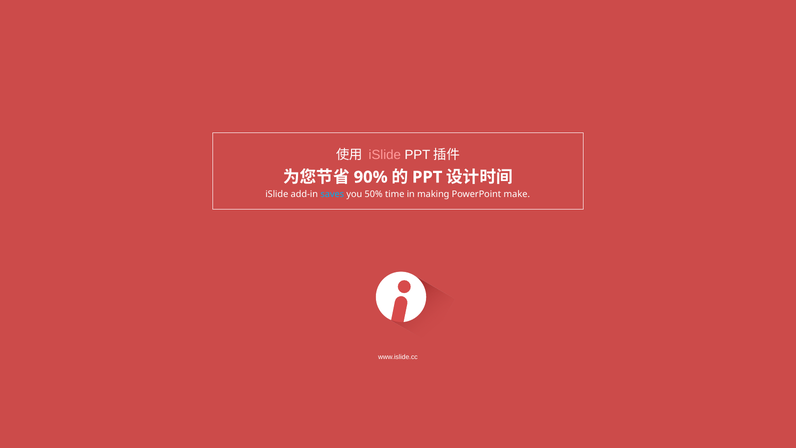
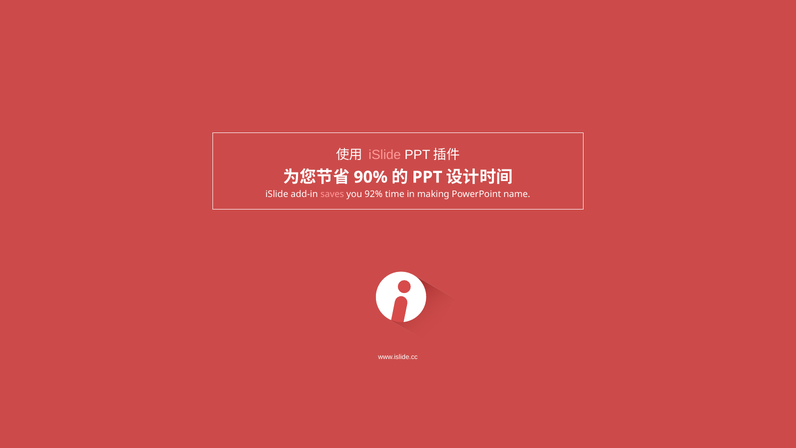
saves colour: light blue -> pink (332, 194)
50%: 50% -> 92% (374, 194)
make: make -> name (517, 194)
